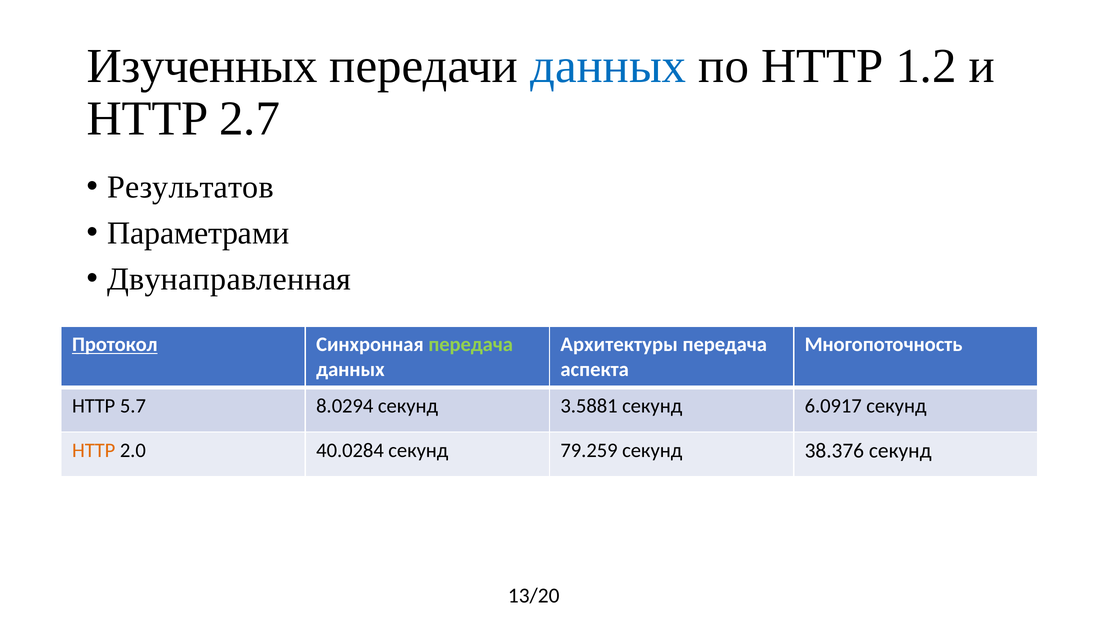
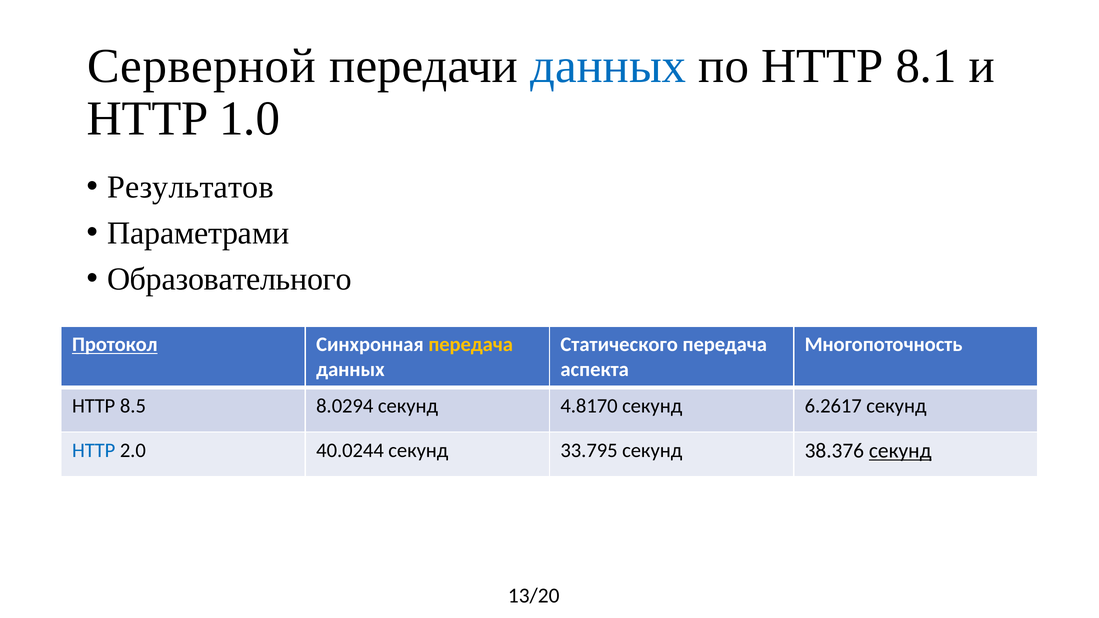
Изученных: Изученных -> Серверной (202, 66)
1.2: 1.2 -> 8.1 (926, 66)
2.7: 2.7 -> 1.0 (250, 119)
Двунаправленная: Двунаправленная -> Образовательного (229, 279)
передача colour: light green -> yellow (471, 345)
Архитектуры: Архитектуры -> Статического (619, 345)
5.7: 5.7 -> 8.5 (133, 406)
3.5881: 3.5881 -> 4.8170 (589, 406)
6.0917: 6.0917 -> 6.2617 (833, 406)
НТТР colour: orange -> blue (94, 451)
40.0284: 40.0284 -> 40.0244 (350, 451)
79.259: 79.259 -> 33.795 (589, 451)
секунд underline: none -> present (900, 451)
